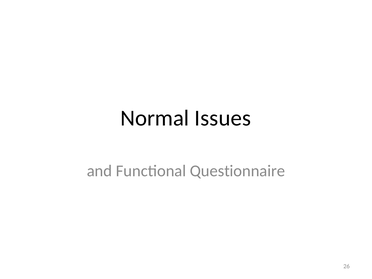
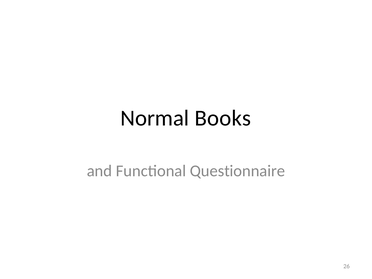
Issues: Issues -> Books (223, 118)
